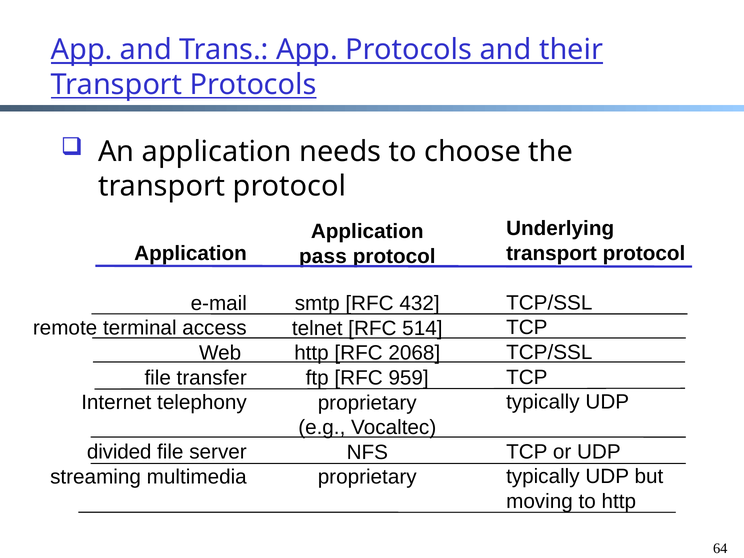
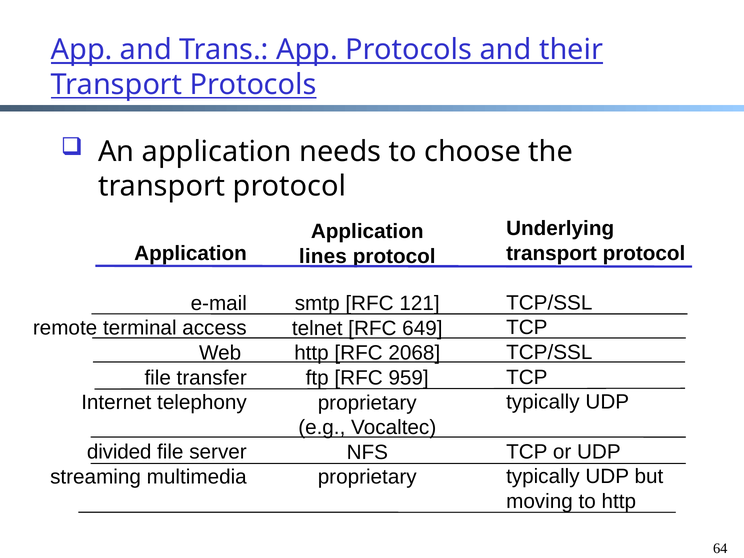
pass: pass -> lines (323, 256)
432: 432 -> 121 (420, 303)
514: 514 -> 649 (422, 328)
